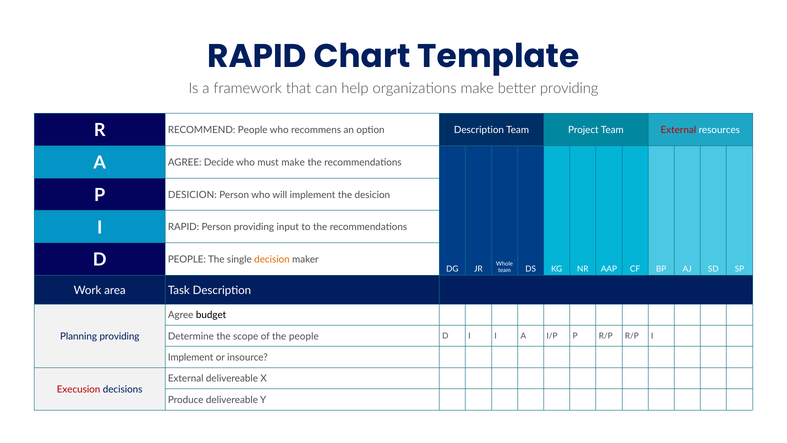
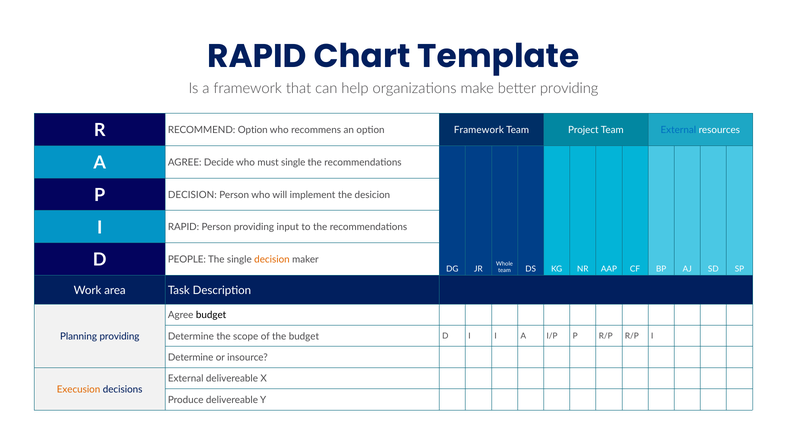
RECOMMEND People: People -> Option (253, 130)
option Description: Description -> Framework (479, 130)
External colour: red -> blue (678, 130)
must make: make -> single (293, 162)
P DESICION: DESICION -> DECISION (192, 195)
the people: people -> budget (304, 336)
Implement: Implement -> Determine (191, 357)
Execusion colour: red -> orange (79, 389)
